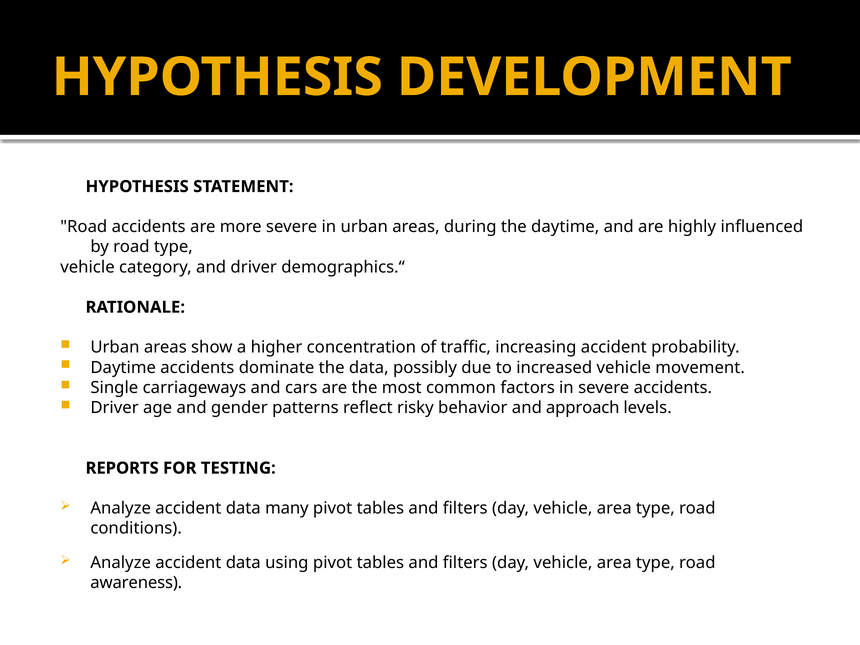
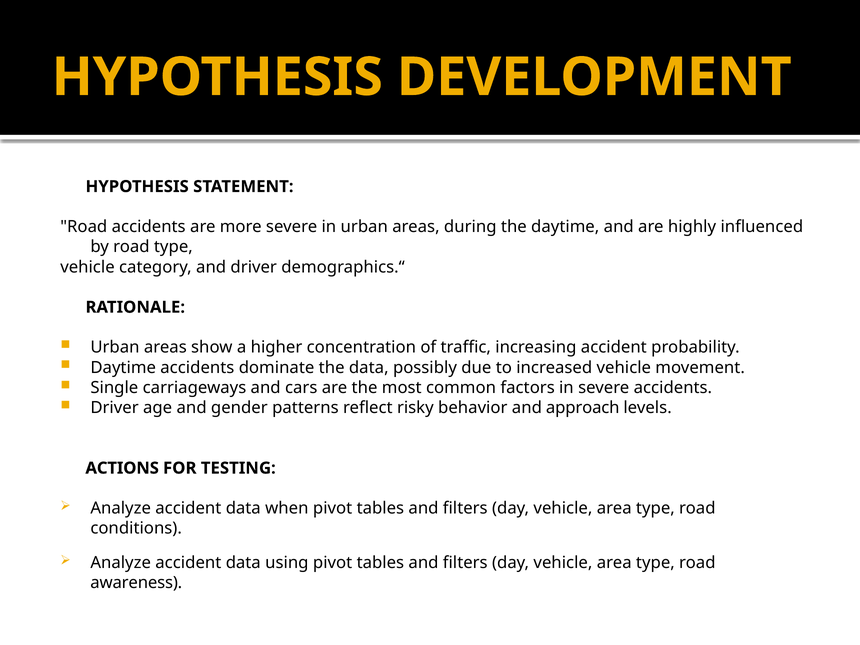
REPORTS: REPORTS -> ACTIONS (122, 468)
many: many -> when (287, 508)
